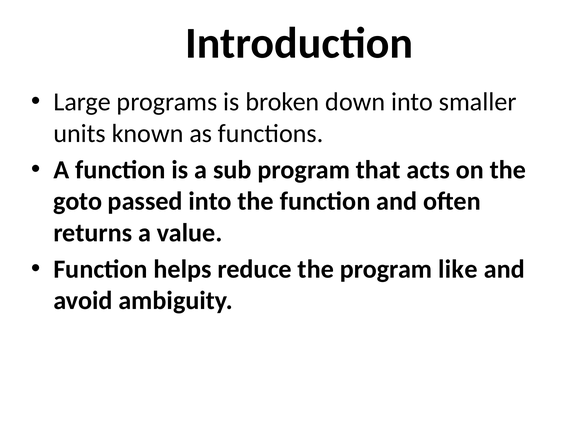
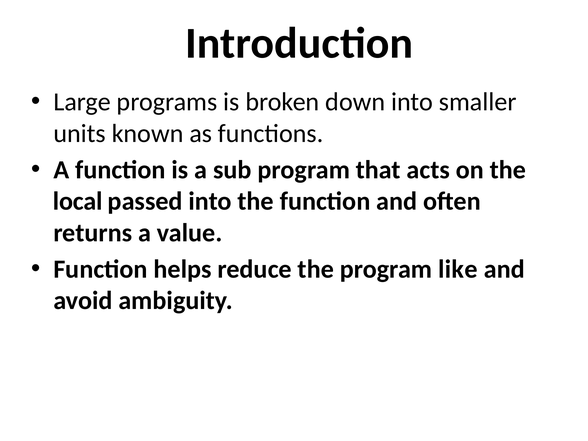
goto: goto -> local (78, 201)
